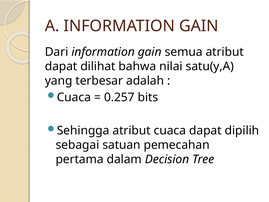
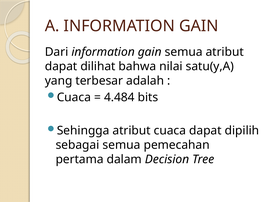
0.257: 0.257 -> 4.484 (119, 97)
sebagai satuan: satuan -> semua (121, 145)
